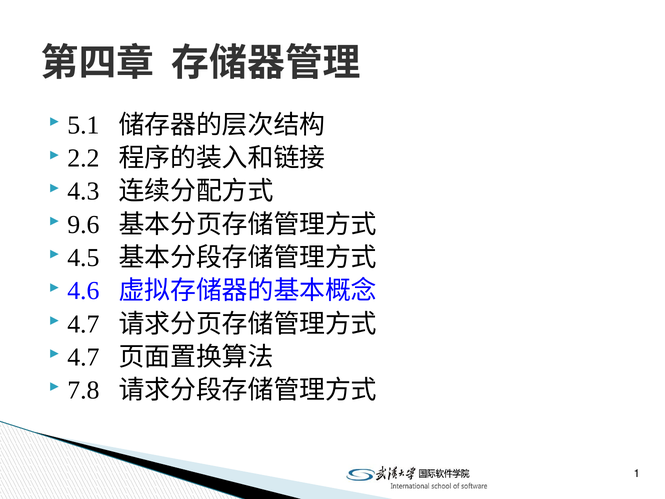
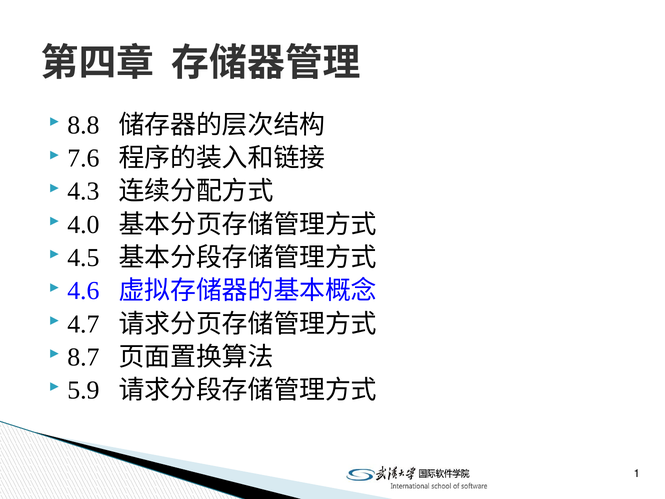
5.1: 5.1 -> 8.8 (83, 125)
2.2: 2.2 -> 7.6 (83, 158)
9.6: 9.6 -> 4.0 (83, 224)
4.7: 4.7 -> 8.7 (83, 357)
7.8: 7.8 -> 5.9 (83, 390)
